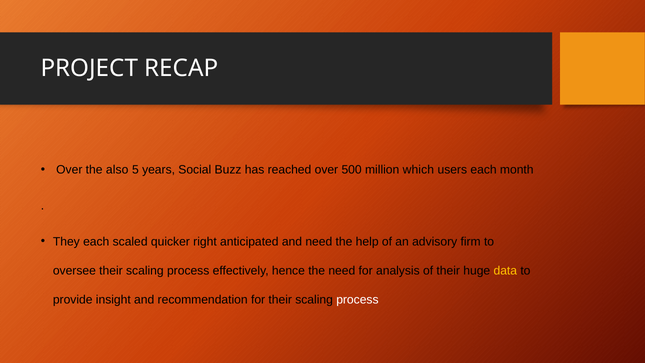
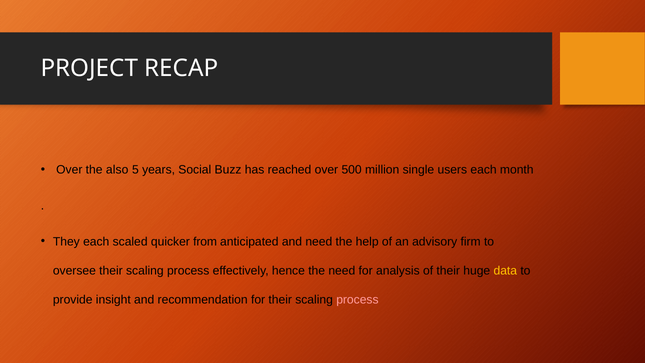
which: which -> single (418, 170)
right: right -> from (205, 241)
process colour: white -> pink (357, 299)
